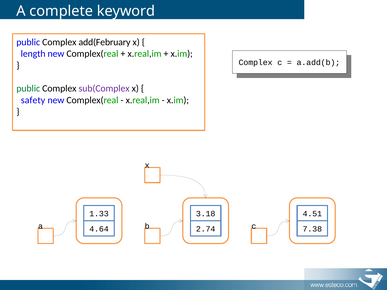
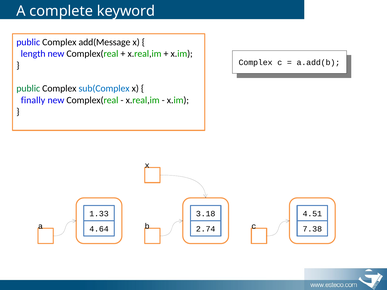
add(February: add(February -> add(Message (104, 42)
sub(Complex colour: purple -> blue (104, 89)
safety: safety -> finally (33, 100)
